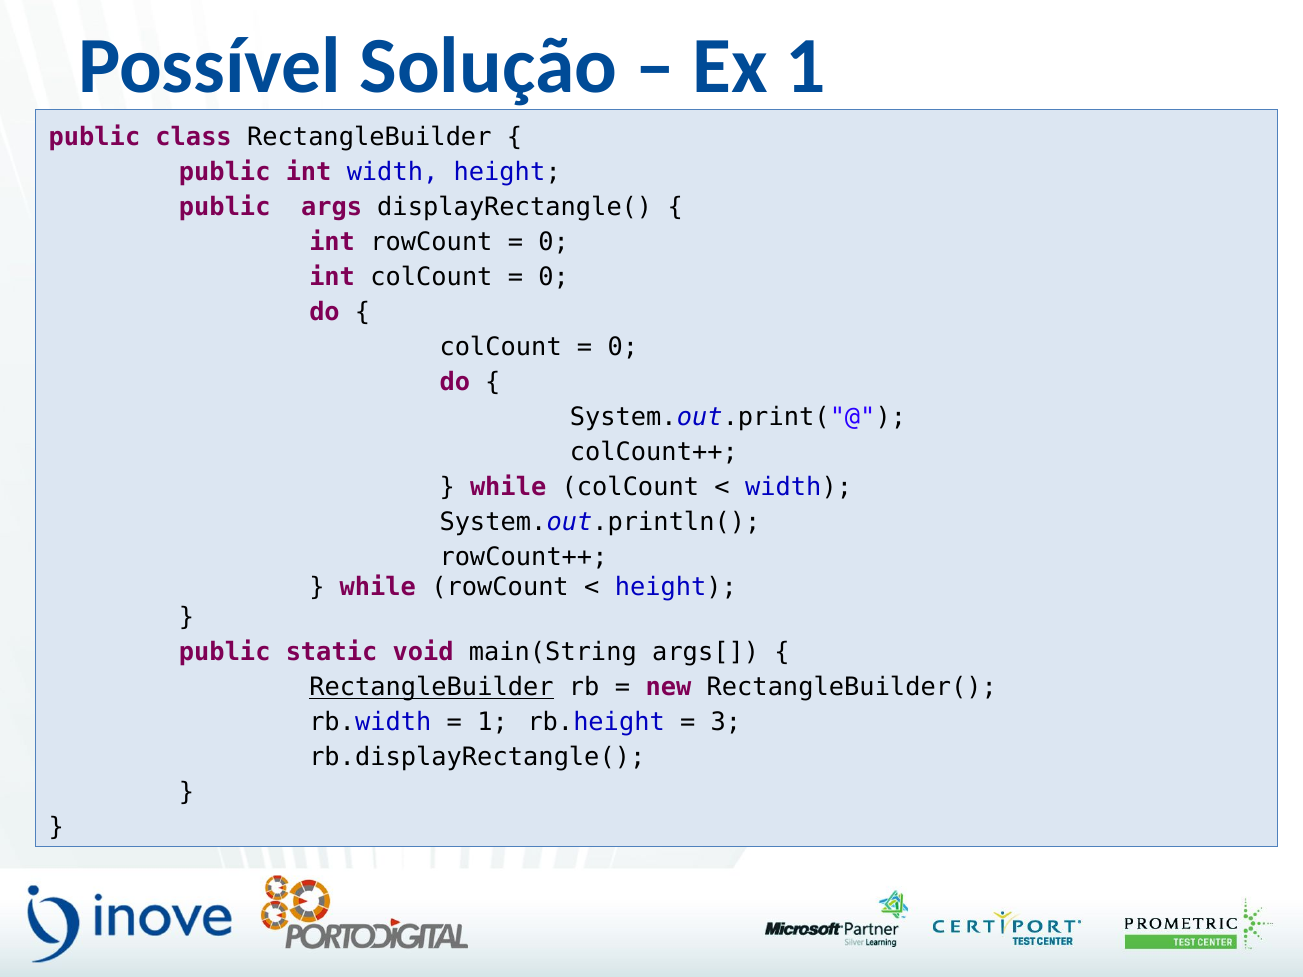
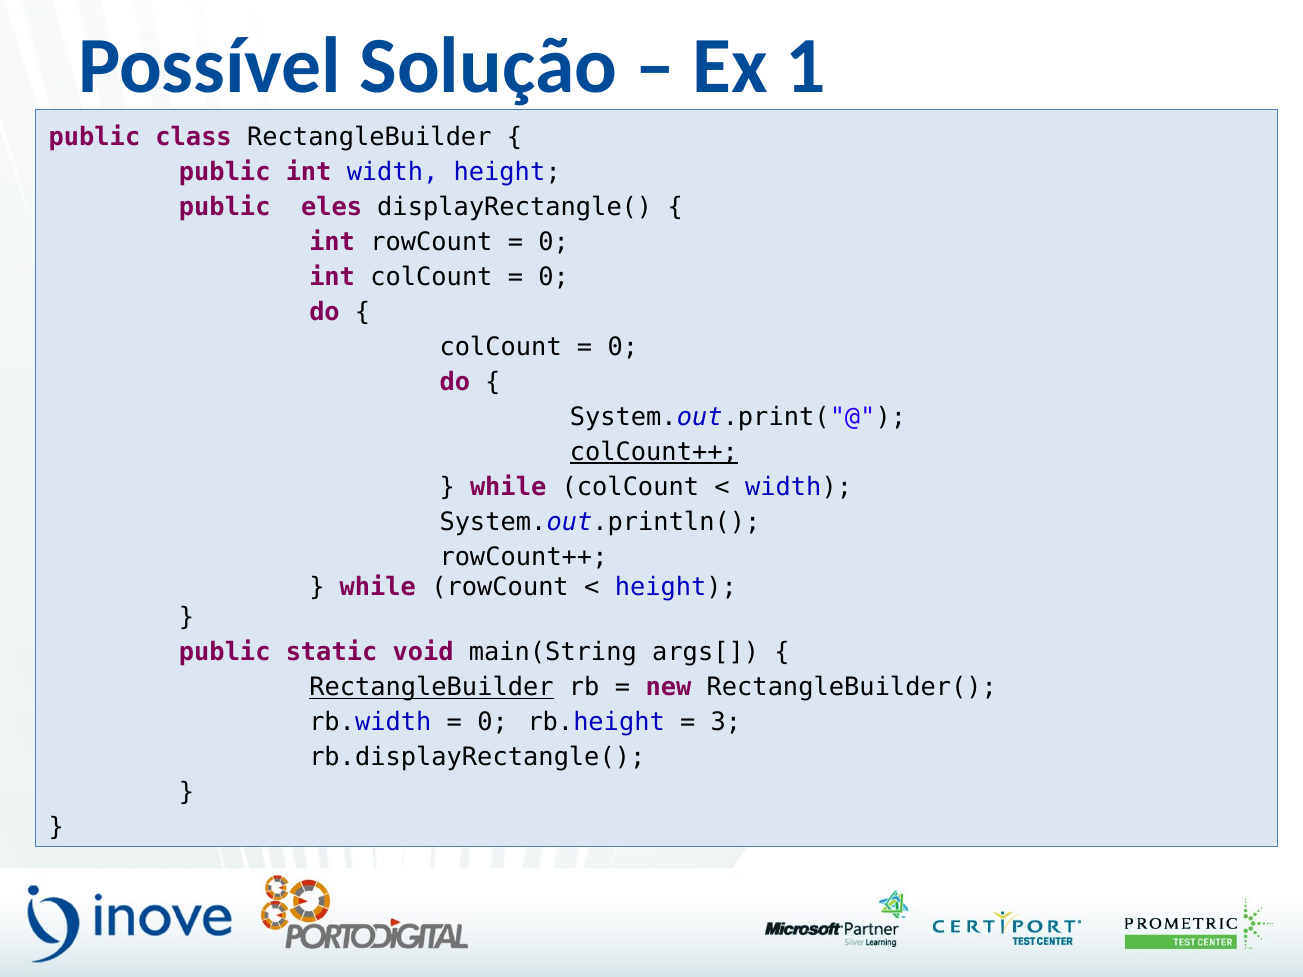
args: args -> eles (332, 208)
colCount++ underline: none -> present (654, 452)
1: 1 -> 0 (493, 722)
